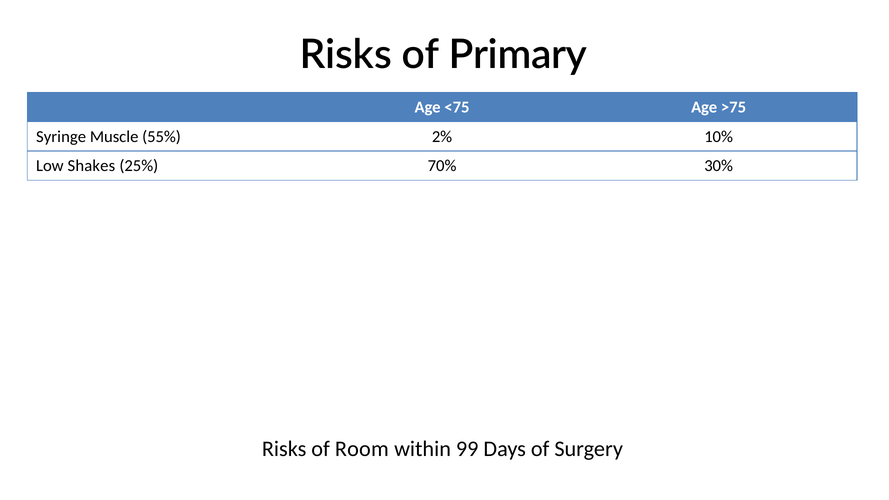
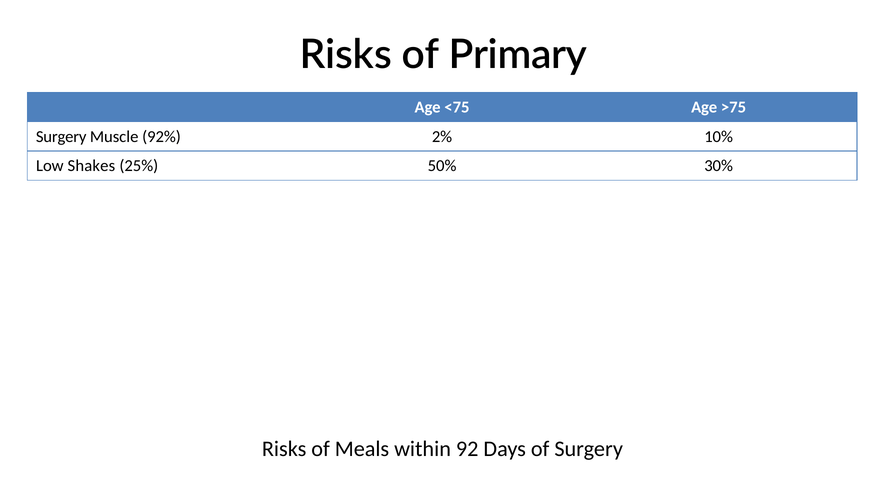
Syringe: Syringe -> Surgery (61, 137)
55%: 55% -> 92% (161, 137)
70%: 70% -> 50% (442, 166)
Room: Room -> Meals (362, 449)
99: 99 -> 92 (467, 449)
